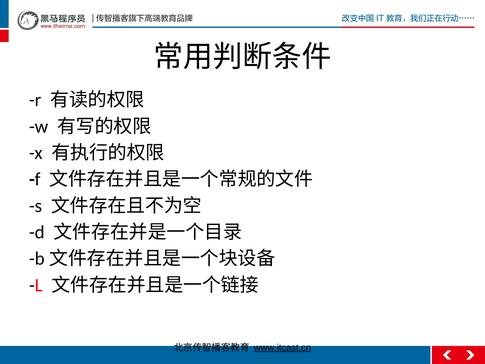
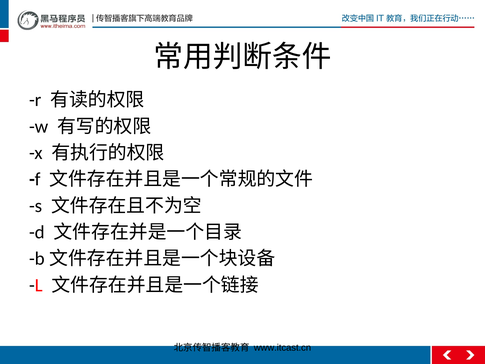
www.itcast.cn underline: present -> none (282, 347)
